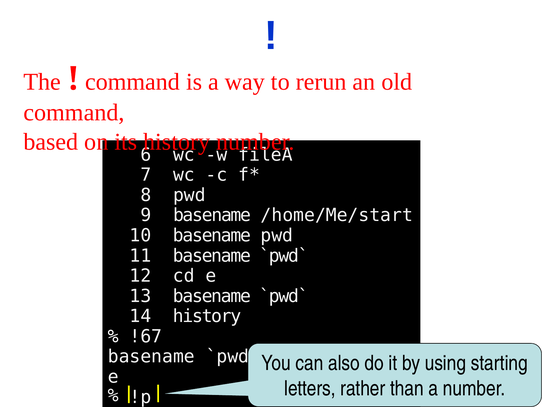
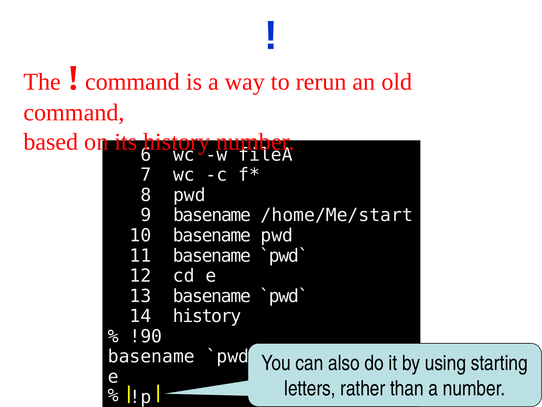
!67: !67 -> !90 (146, 336)
